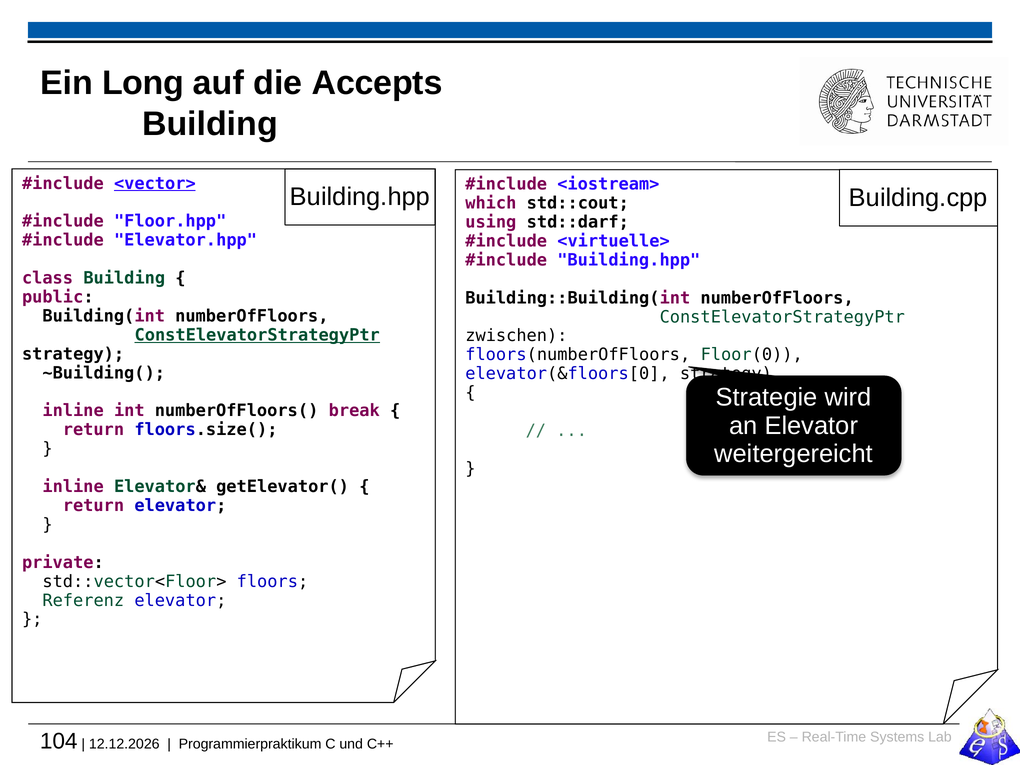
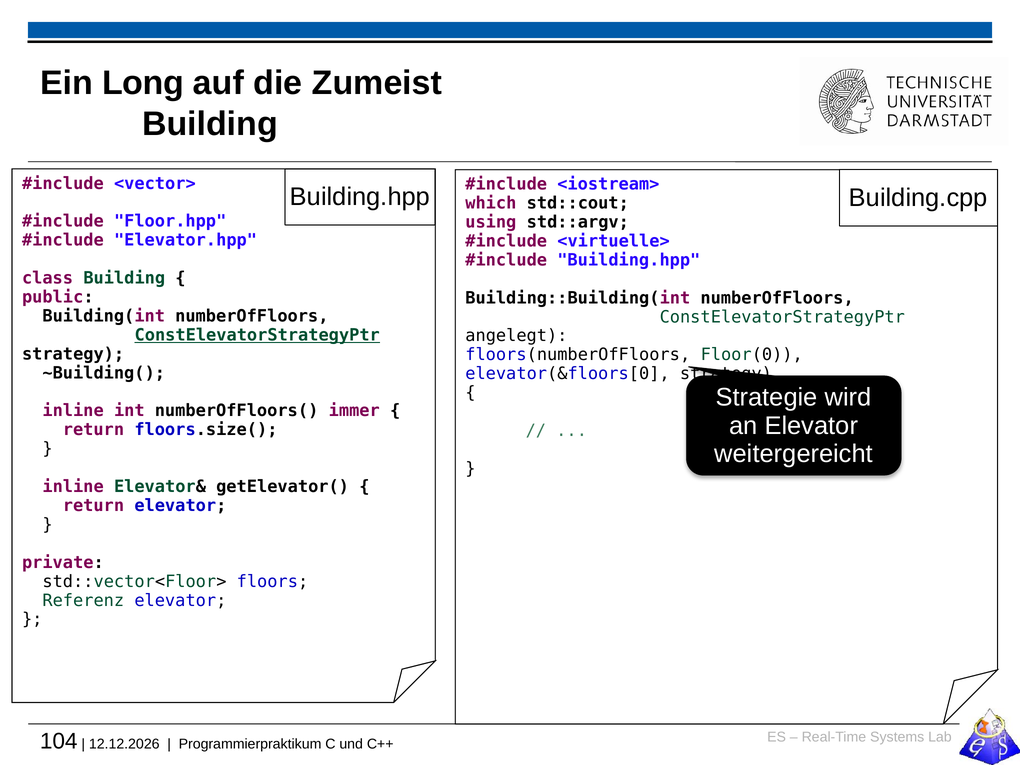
Accepts: Accepts -> Zumeist (377, 83)
<vector> underline: present -> none (155, 183)
std::darf: std::darf -> std::argv (578, 222)
zwischen: zwischen -> angelegt (516, 336)
break: break -> immer (354, 411)
